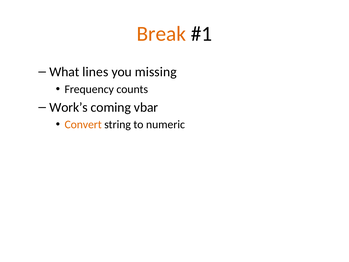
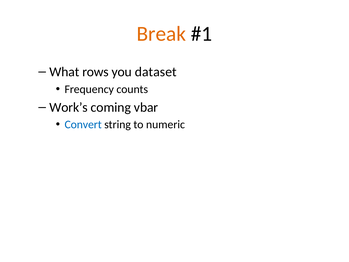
lines: lines -> rows (96, 72)
missing: missing -> dataset (156, 72)
Convert colour: orange -> blue (83, 125)
